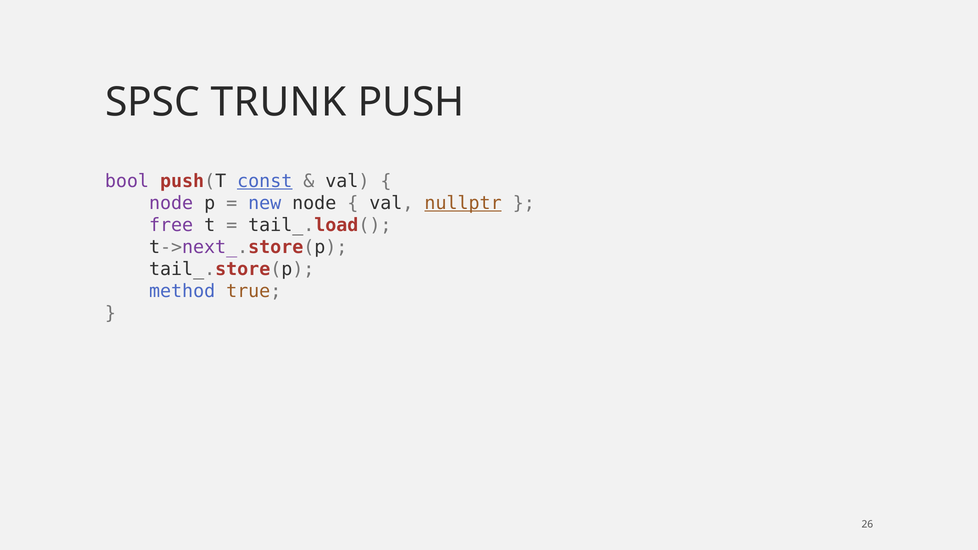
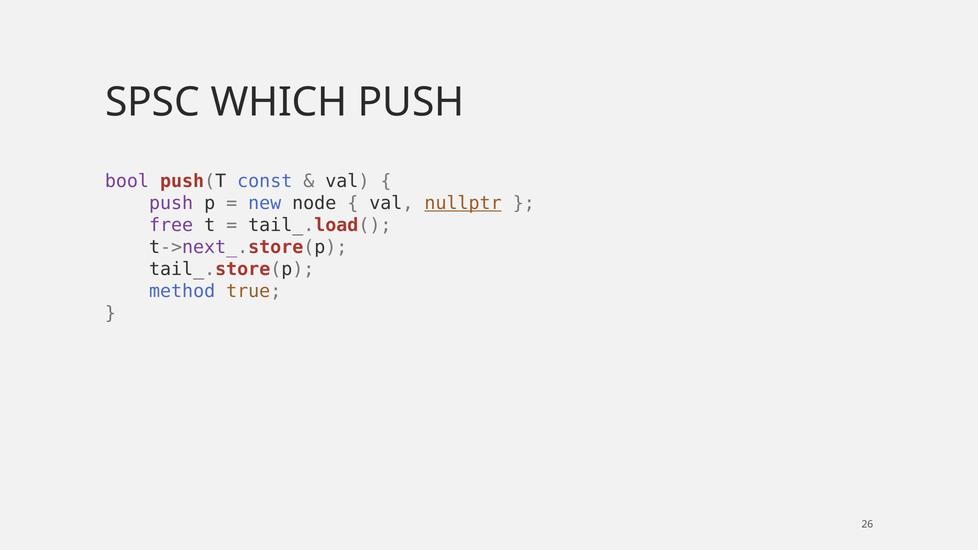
TRUNK: TRUNK -> WHICH (279, 102)
const underline: present -> none (265, 181)
node: node -> push (171, 203)
